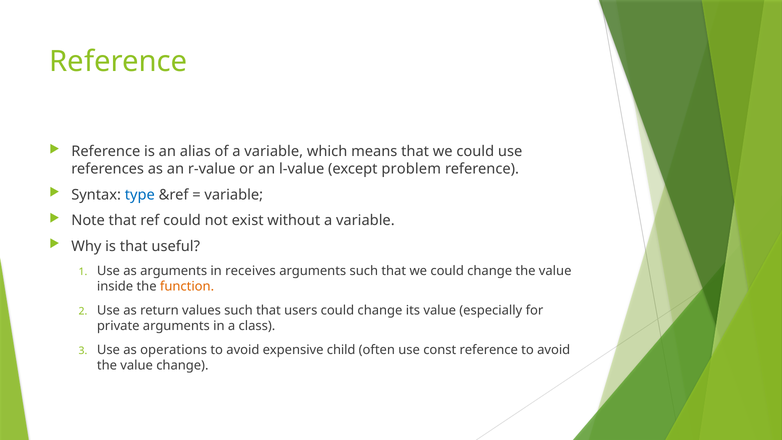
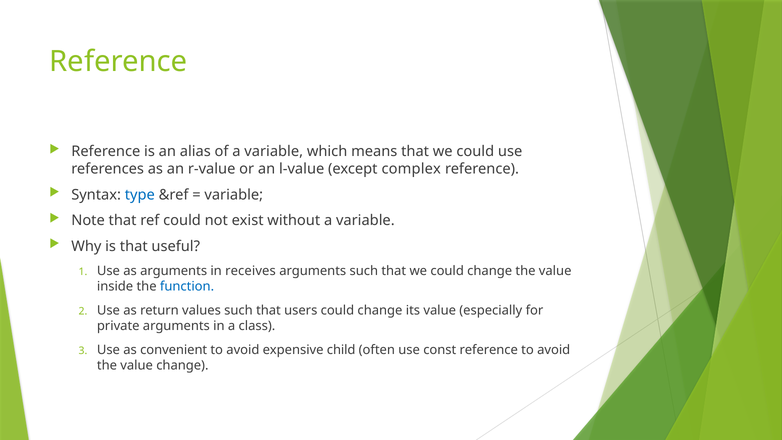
problem: problem -> complex (411, 169)
function colour: orange -> blue (187, 286)
operations: operations -> convenient (174, 350)
